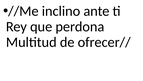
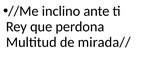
ofrecer//: ofrecer// -> mirada// (104, 42)
